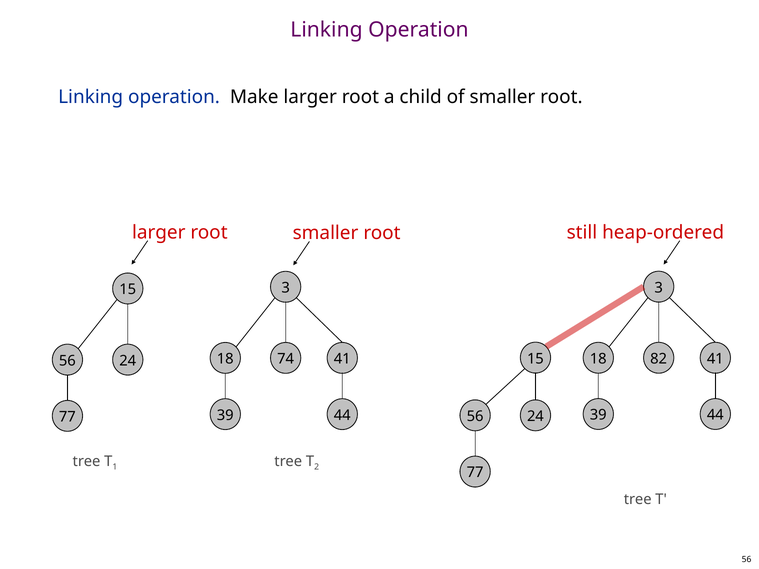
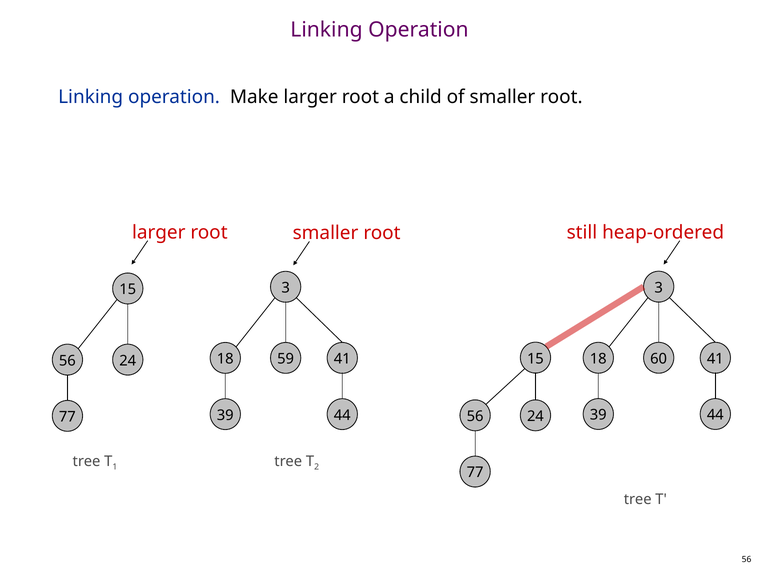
82: 82 -> 60 (659, 359)
74: 74 -> 59 (286, 359)
